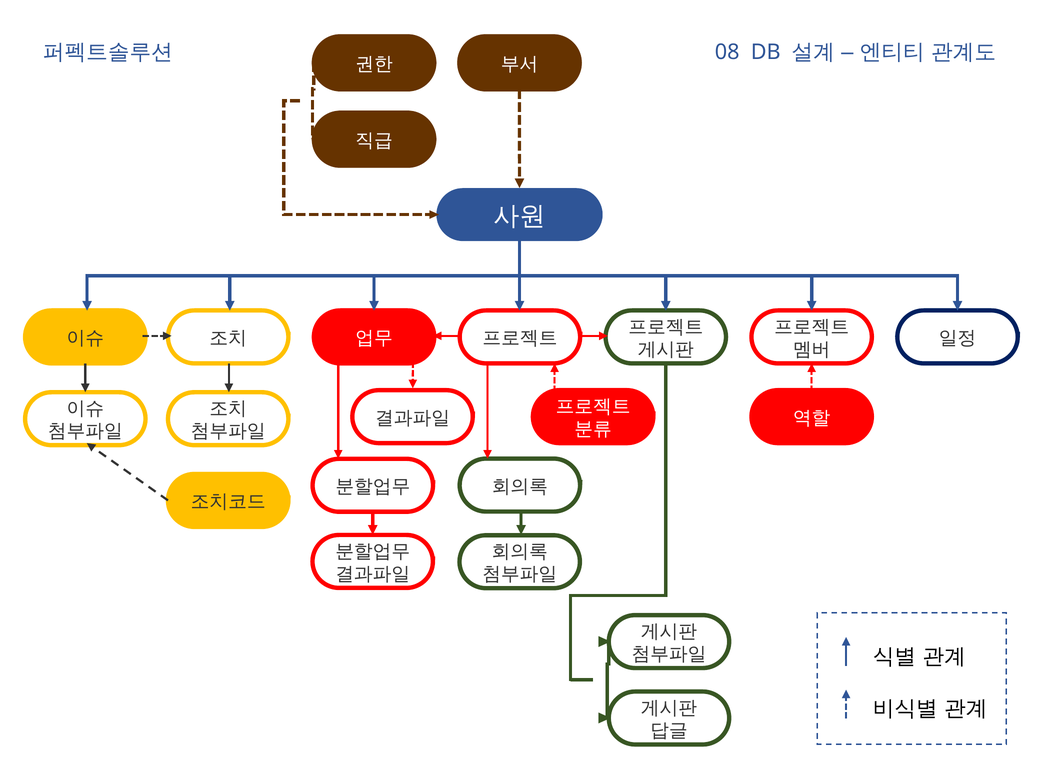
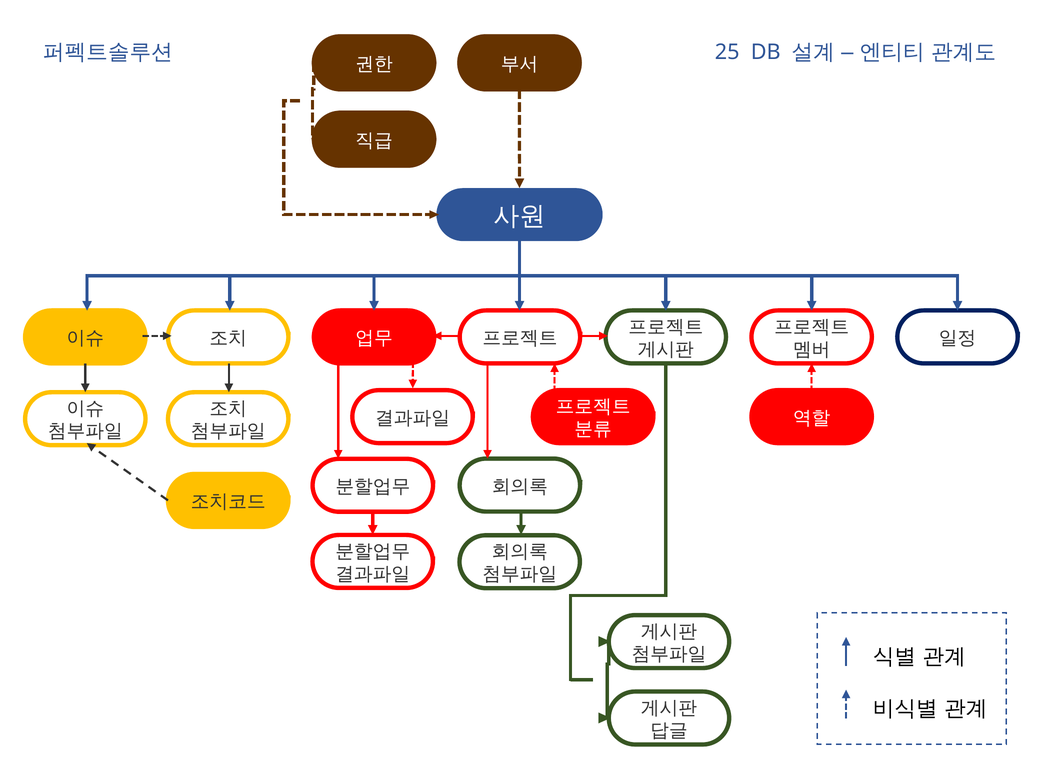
08: 08 -> 25 (727, 52)
